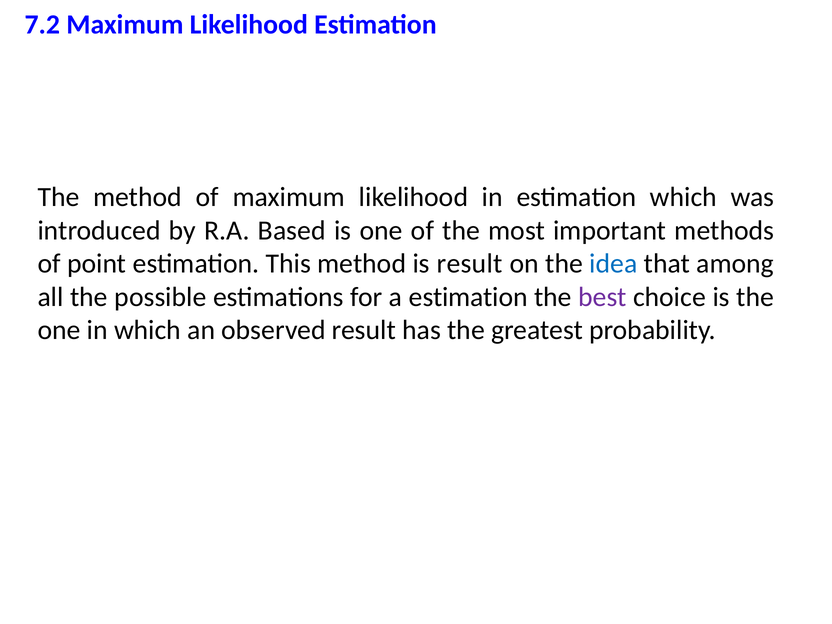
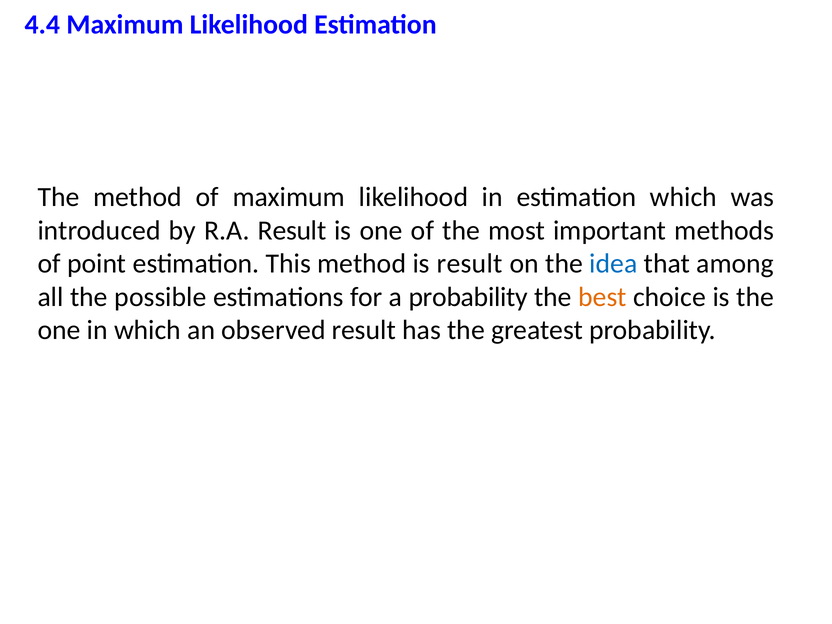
7.2: 7.2 -> 4.4 (42, 25)
R.A Based: Based -> Result (292, 230)
a estimation: estimation -> probability (468, 297)
best colour: purple -> orange (602, 297)
